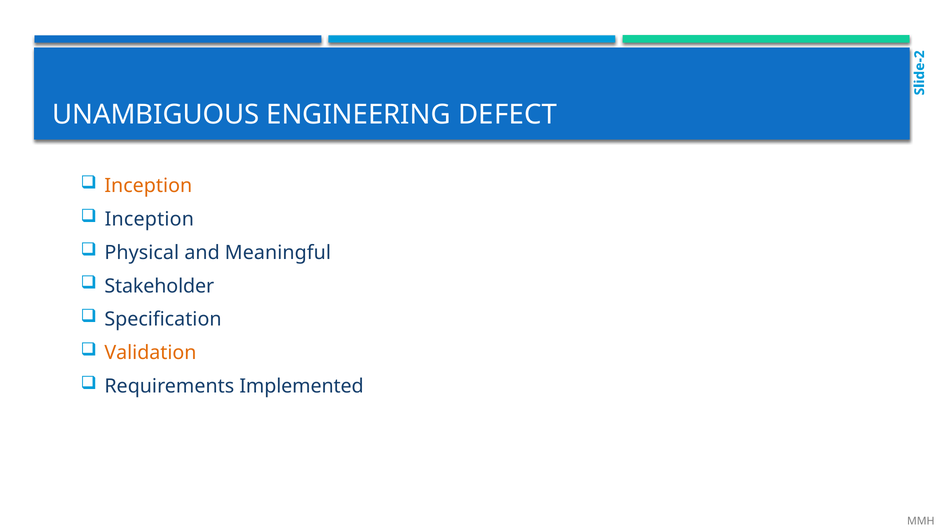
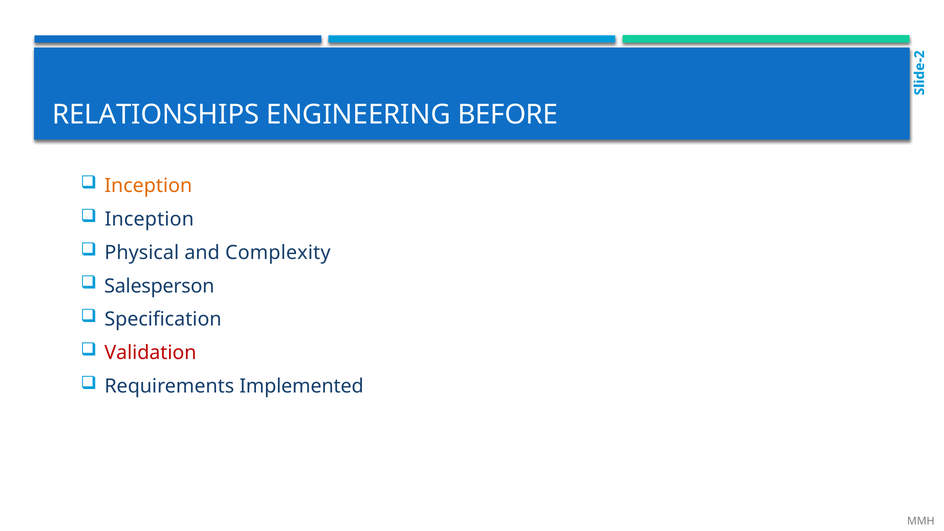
UNAMBIGUOUS: UNAMBIGUOUS -> RELATIONSHIPS (156, 115)
DEFECT: DEFECT -> BEFORE (508, 115)
Meaningful: Meaningful -> Complexity (278, 253)
Stakeholder: Stakeholder -> Salesperson (159, 286)
Validation colour: orange -> red (150, 353)
